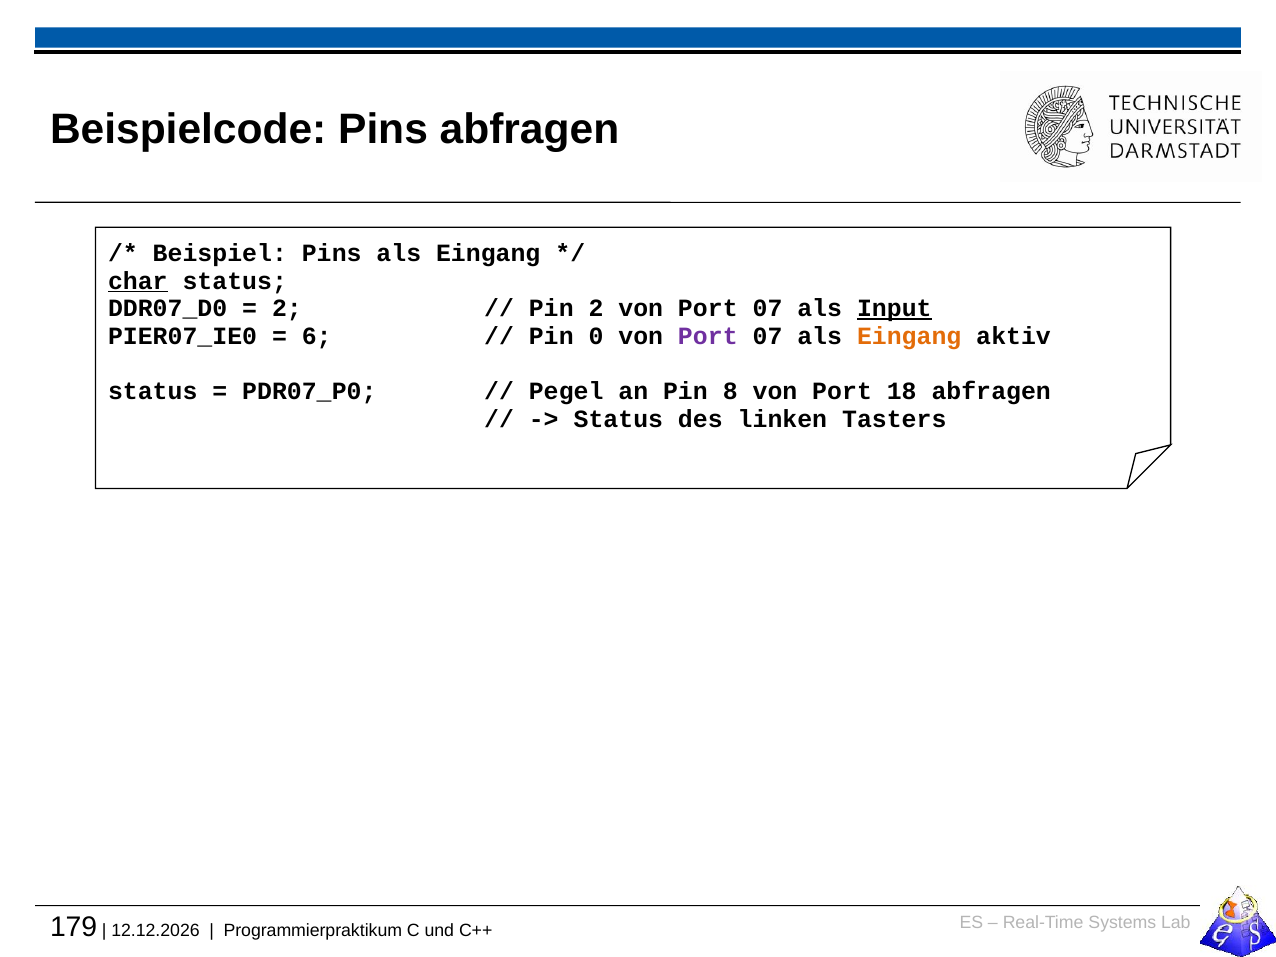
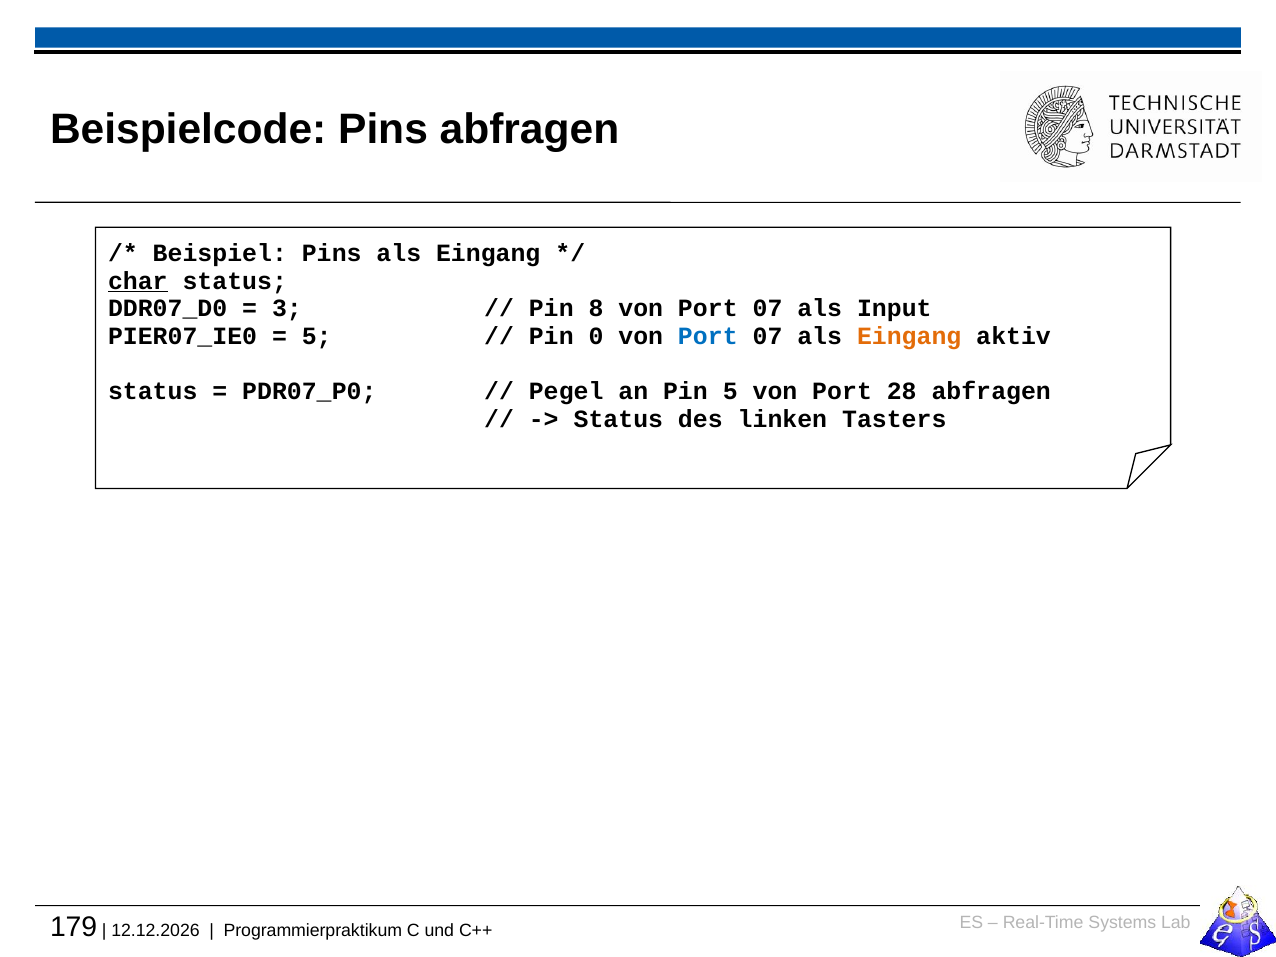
2: 2 -> 3 (287, 308)
Pin 2: 2 -> 8 (596, 308)
Input underline: present -> none (894, 308)
6: 6 -> 5 (317, 336)
Port colour: purple -> blue (708, 336)
Pin 8: 8 -> 5 (730, 392)
18: 18 -> 28 (902, 392)
